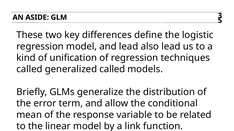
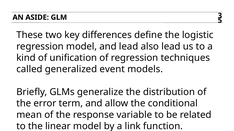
generalized called: called -> event (112, 69)
